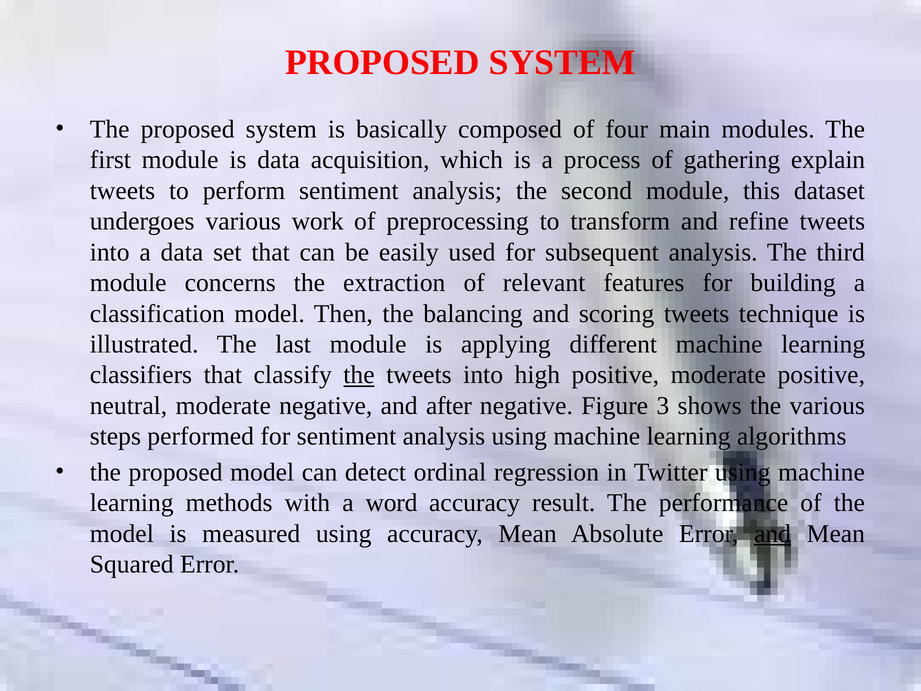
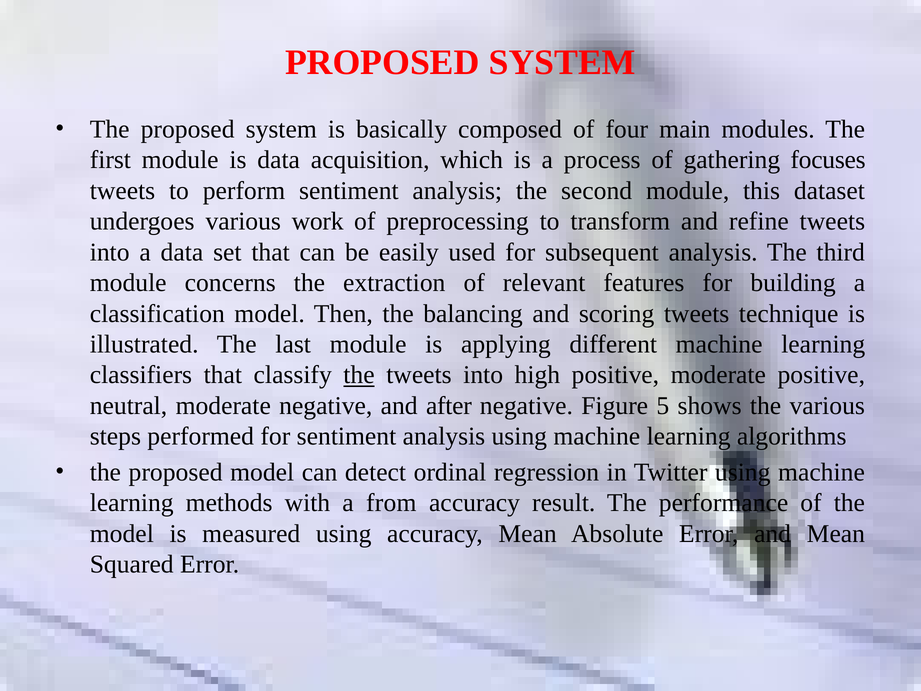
explain: explain -> focuses (828, 160)
3: 3 -> 5 (663, 406)
word: word -> from (391, 503)
and underline: present -> none (773, 534)
